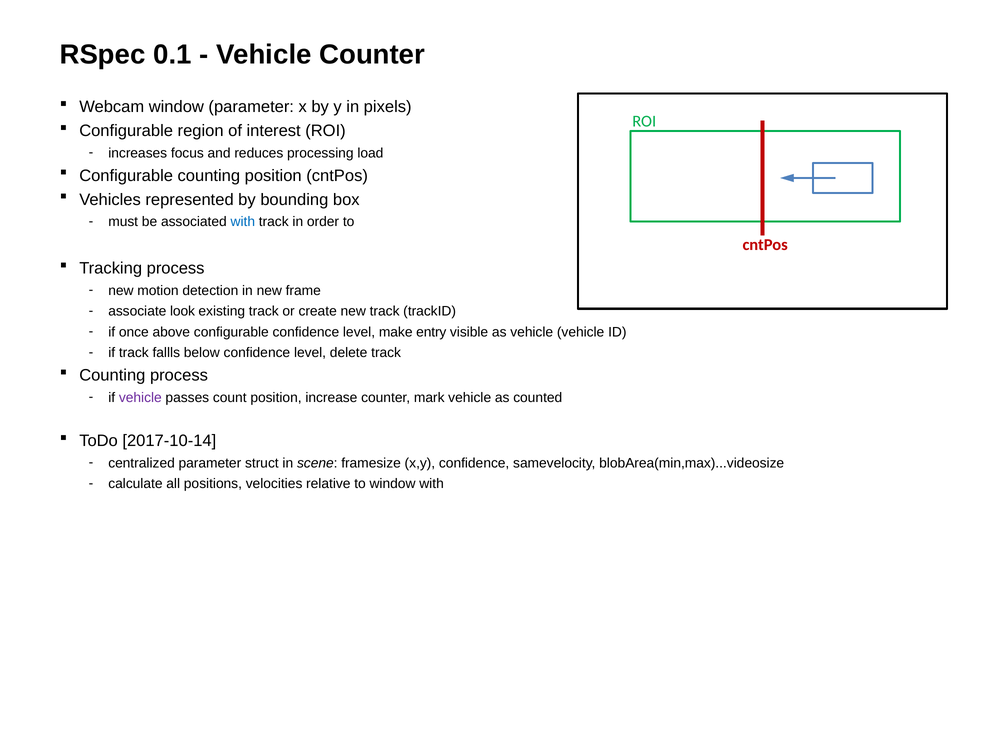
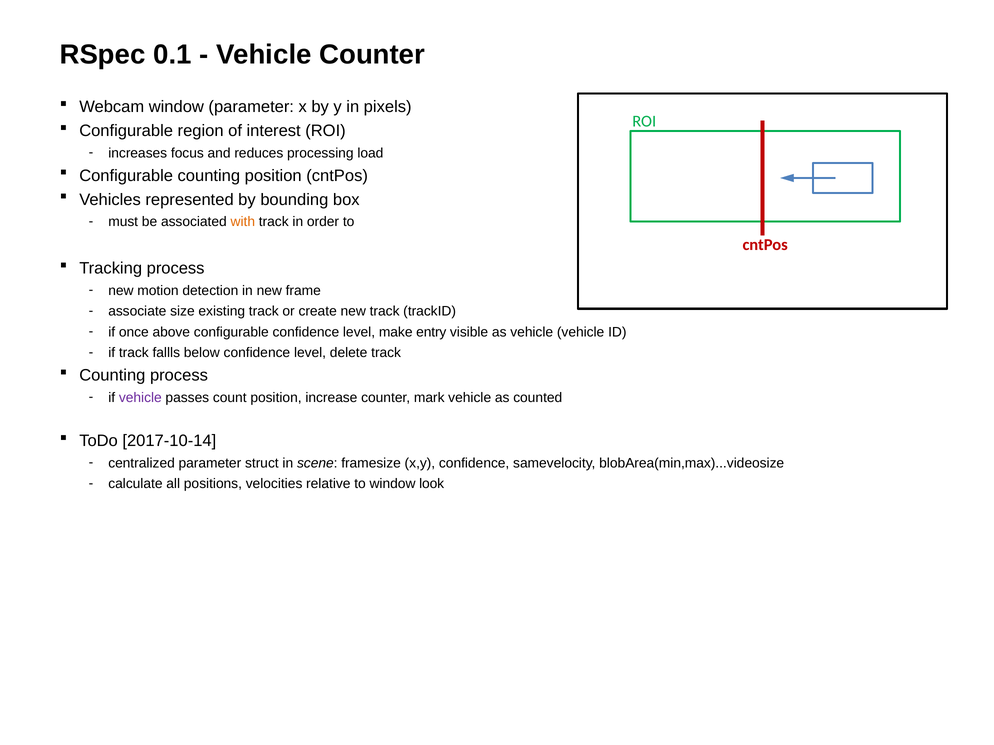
with colour: blue -> orange (243, 222)
look: look -> size (182, 312)
window with: with -> look (432, 484)
